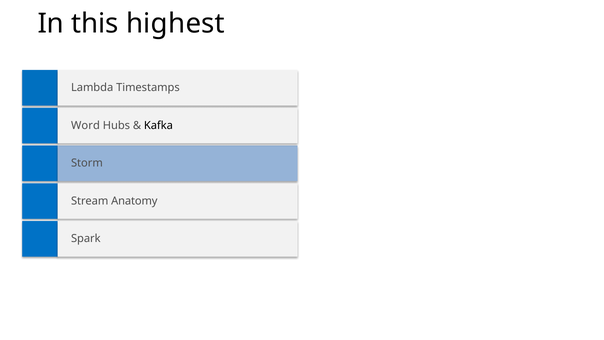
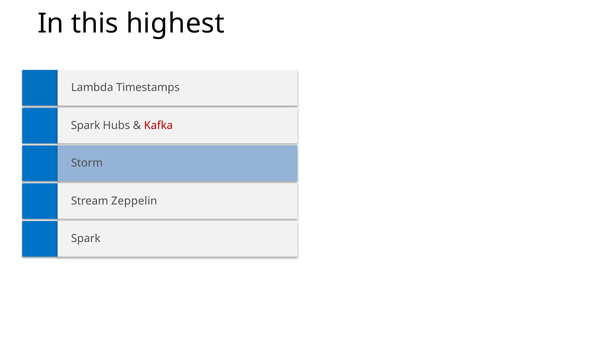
Word: Word -> Spark (86, 125)
Kafka colour: black -> red (158, 125)
Anatomy: Anatomy -> Zeppelin (134, 201)
